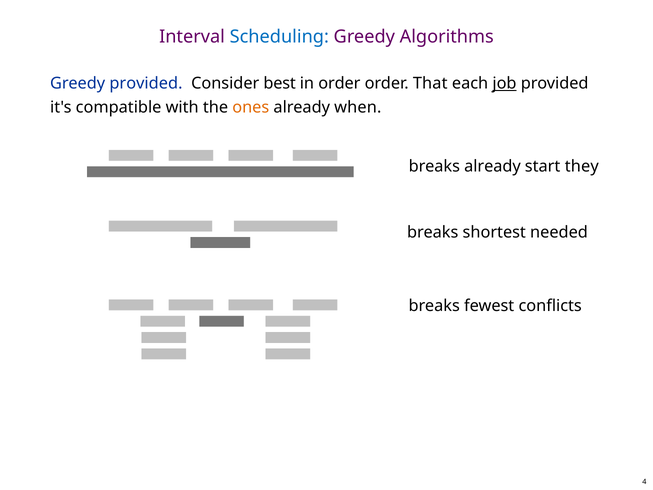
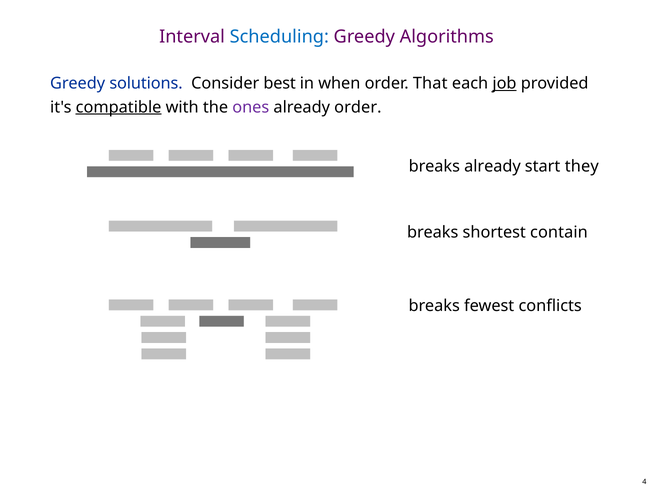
Greedy provided: provided -> solutions (146, 84)
in order: order -> when (339, 84)
compatible underline: none -> present (119, 107)
ones colour: orange -> purple (251, 107)
already when: when -> order (358, 107)
needed: needed -> contain (559, 232)
